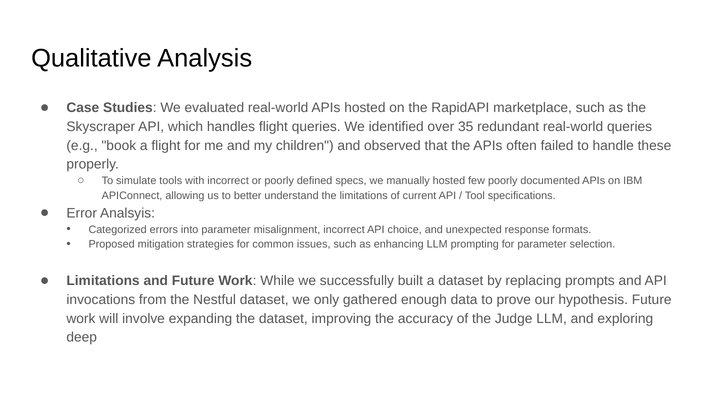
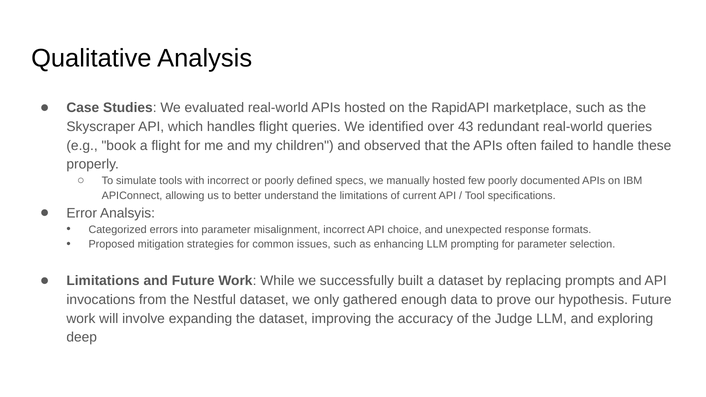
35: 35 -> 43 (466, 127)
